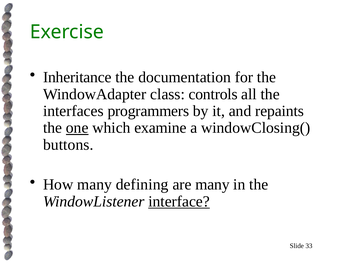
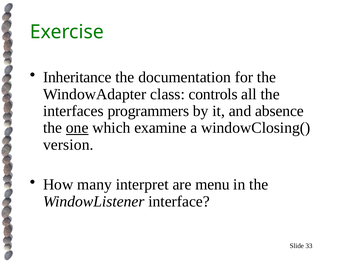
repaints: repaints -> absence (280, 111)
buttons: buttons -> version (68, 145)
defining: defining -> interpret (142, 185)
are many: many -> menu (212, 185)
interface underline: present -> none (179, 202)
